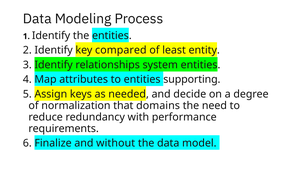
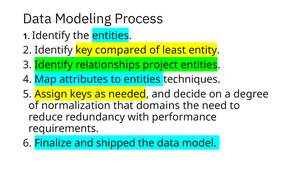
system: system -> project (160, 65)
supporting: supporting -> techniques (192, 79)
without: without -> shipped (116, 143)
